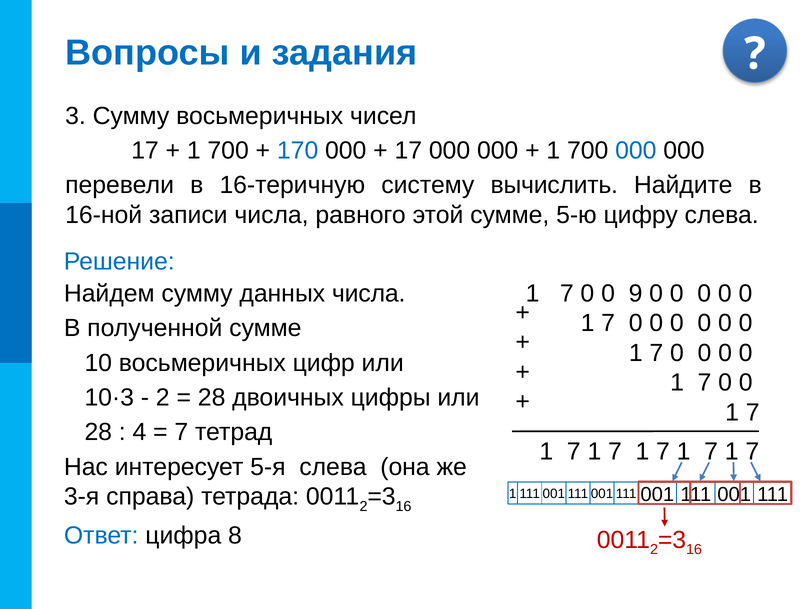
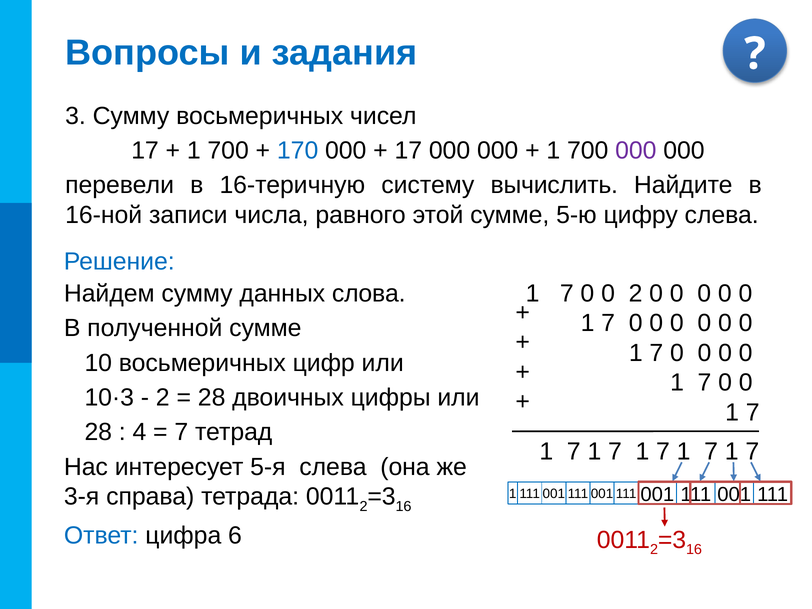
000 colour: blue -> purple (636, 151)
данных числа: числа -> слова (369, 293)
0 9: 9 -> 2 (636, 293)
8: 8 -> 6 (235, 536)
